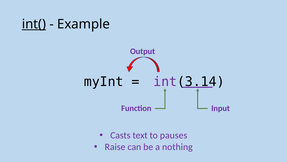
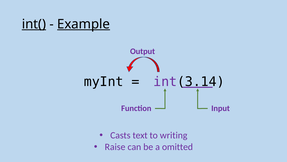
Example underline: none -> present (84, 24)
pauses: pauses -> writing (174, 135)
nothing: nothing -> omitted (177, 146)
